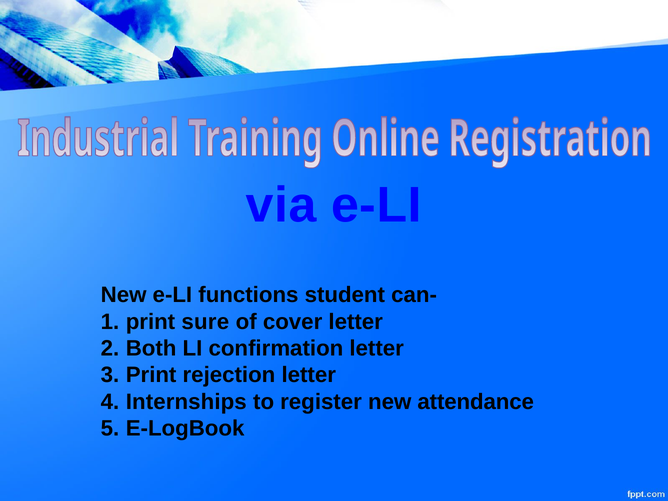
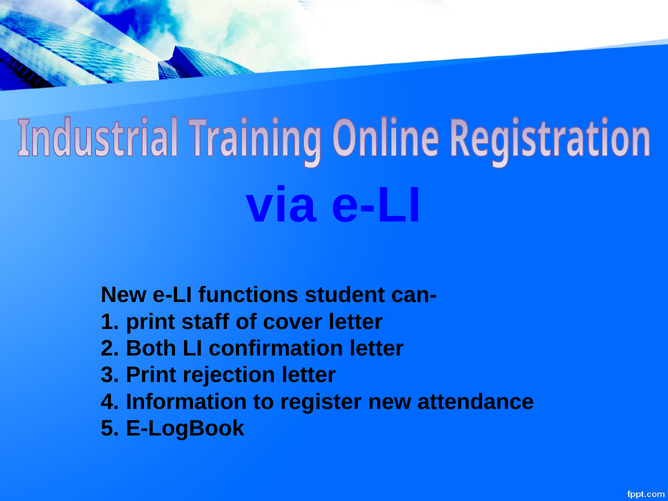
sure: sure -> staff (205, 322)
Internships: Internships -> Information (186, 402)
